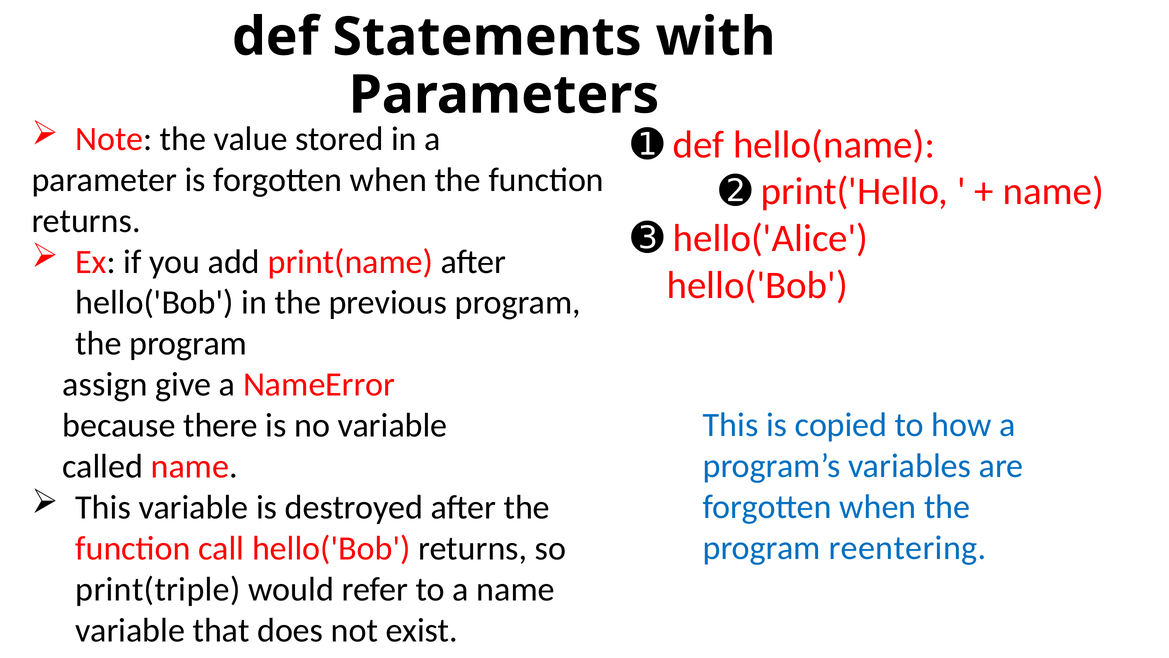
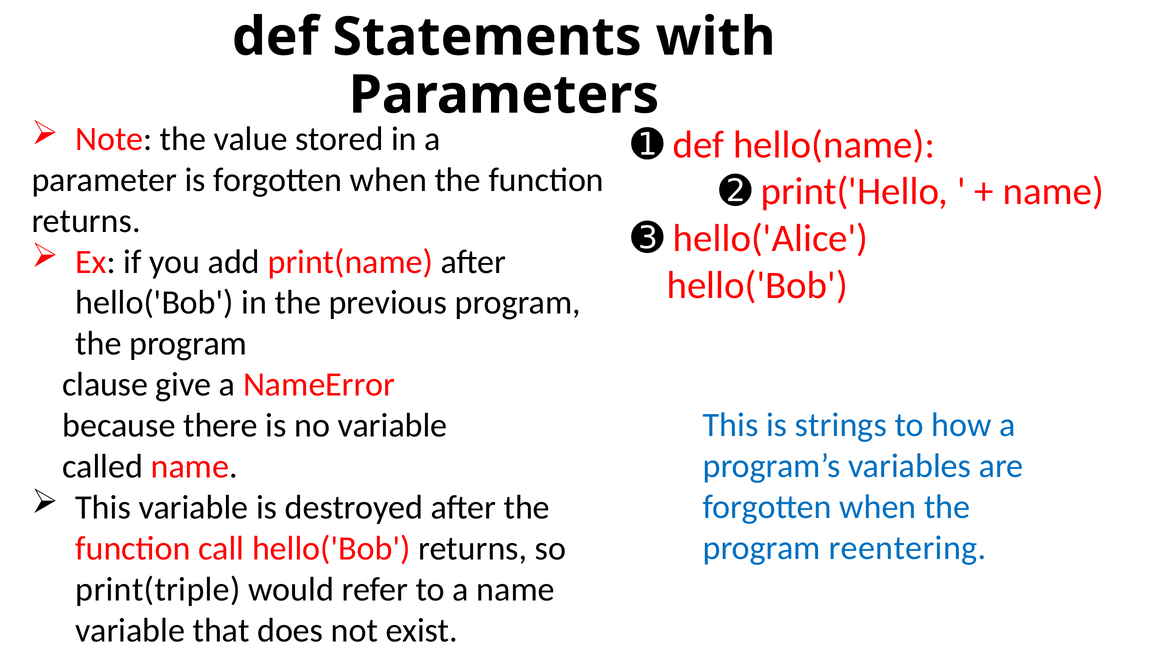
assign: assign -> clause (105, 384)
copied: copied -> strings (841, 425)
